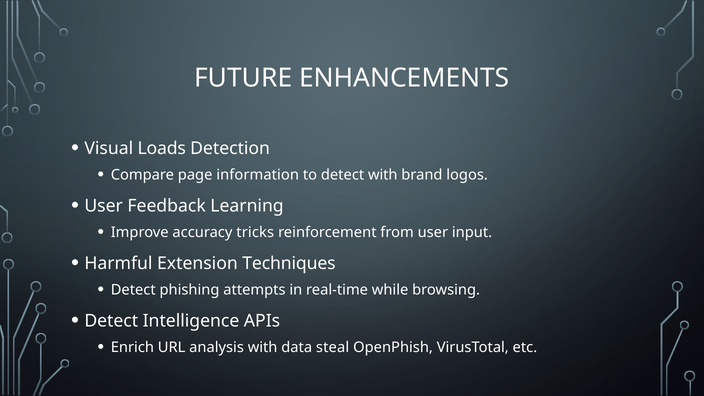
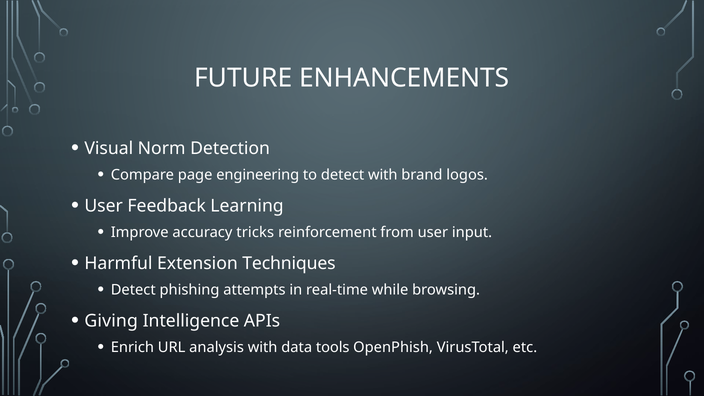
Loads: Loads -> Norm (162, 149)
information: information -> engineering (258, 175)
Detect: Detect -> Giving (111, 321)
steal: steal -> tools (333, 347)
